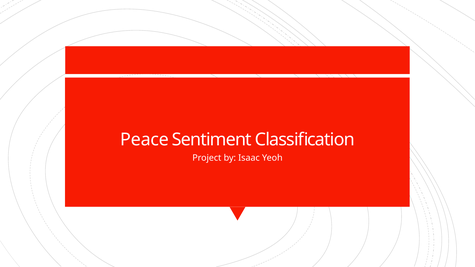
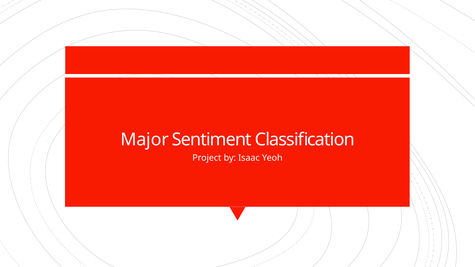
Peace: Peace -> Major (145, 140)
